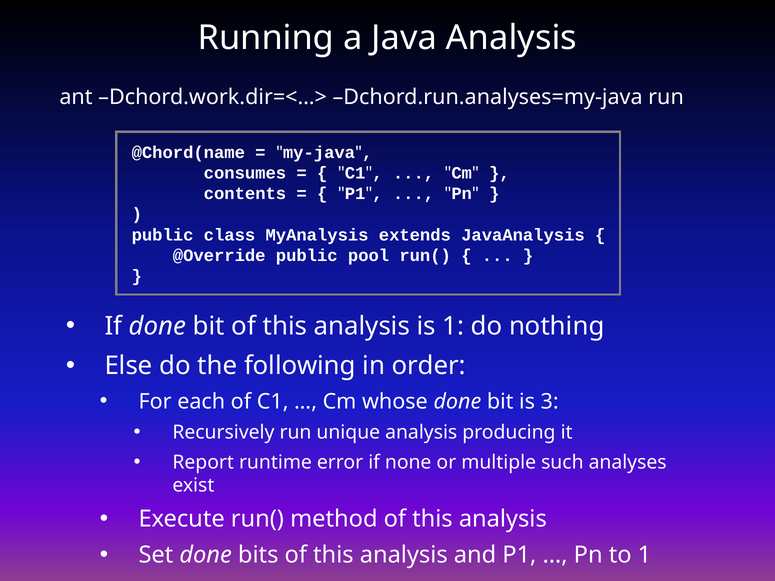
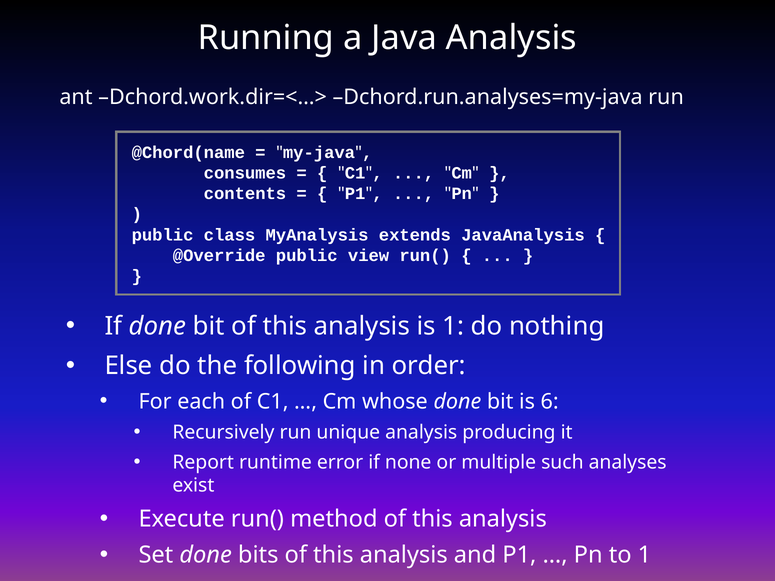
pool: pool -> view (369, 256)
3: 3 -> 6 (550, 402)
